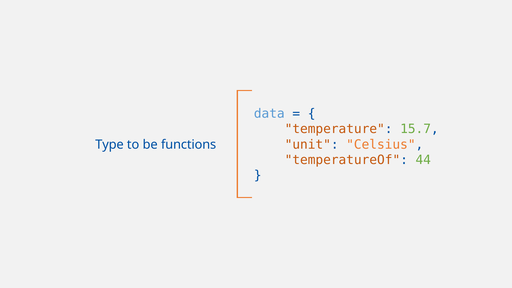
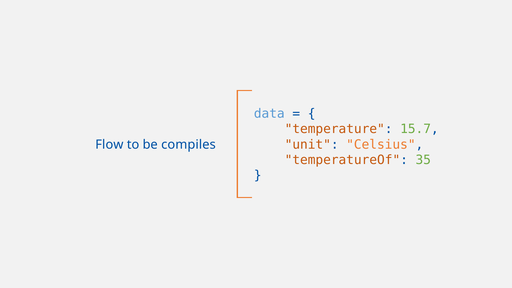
Type: Type -> Flow (109, 145)
functions: functions -> compiles (188, 145)
44: 44 -> 35 (423, 160)
